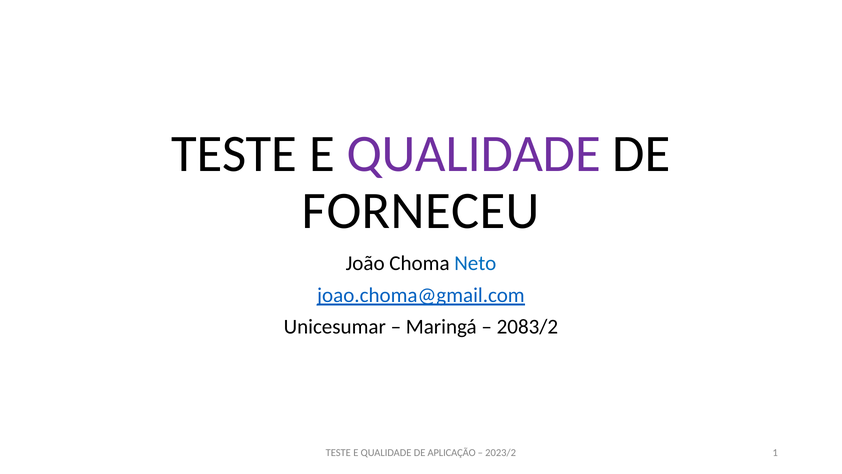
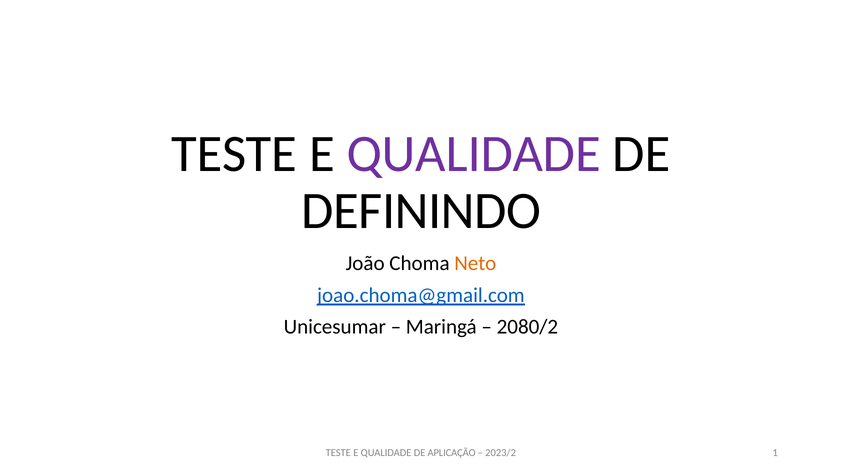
FORNECEU: FORNECEU -> DEFININDO (421, 210)
Neto colour: blue -> orange (475, 263)
2083/2: 2083/2 -> 2080/2 (527, 327)
